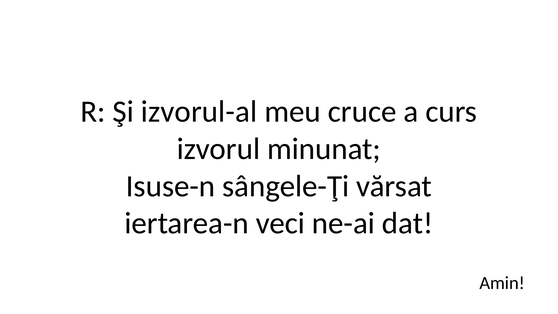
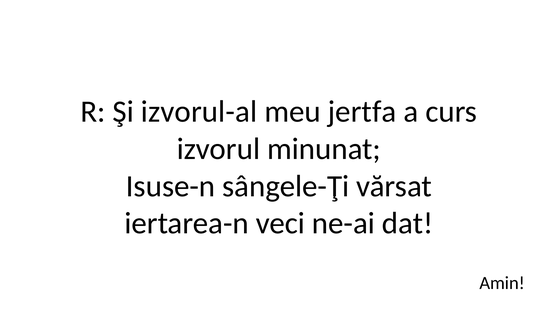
cruce: cruce -> jertfa (362, 112)
